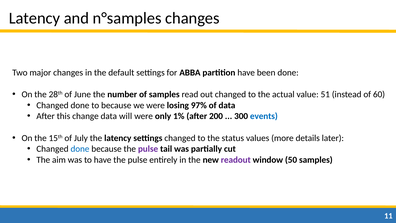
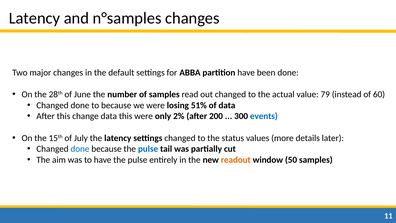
51: 51 -> 79 (325, 94)
97%: 97% -> 51% (199, 105)
data will: will -> this (126, 116)
1%: 1% -> 2% (179, 116)
pulse colour: purple -> blue (148, 149)
readout colour: purple -> orange (236, 160)
